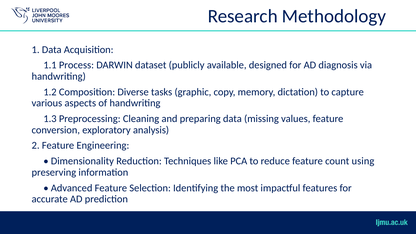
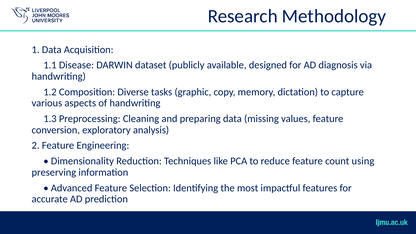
Process: Process -> Disease (76, 65)
